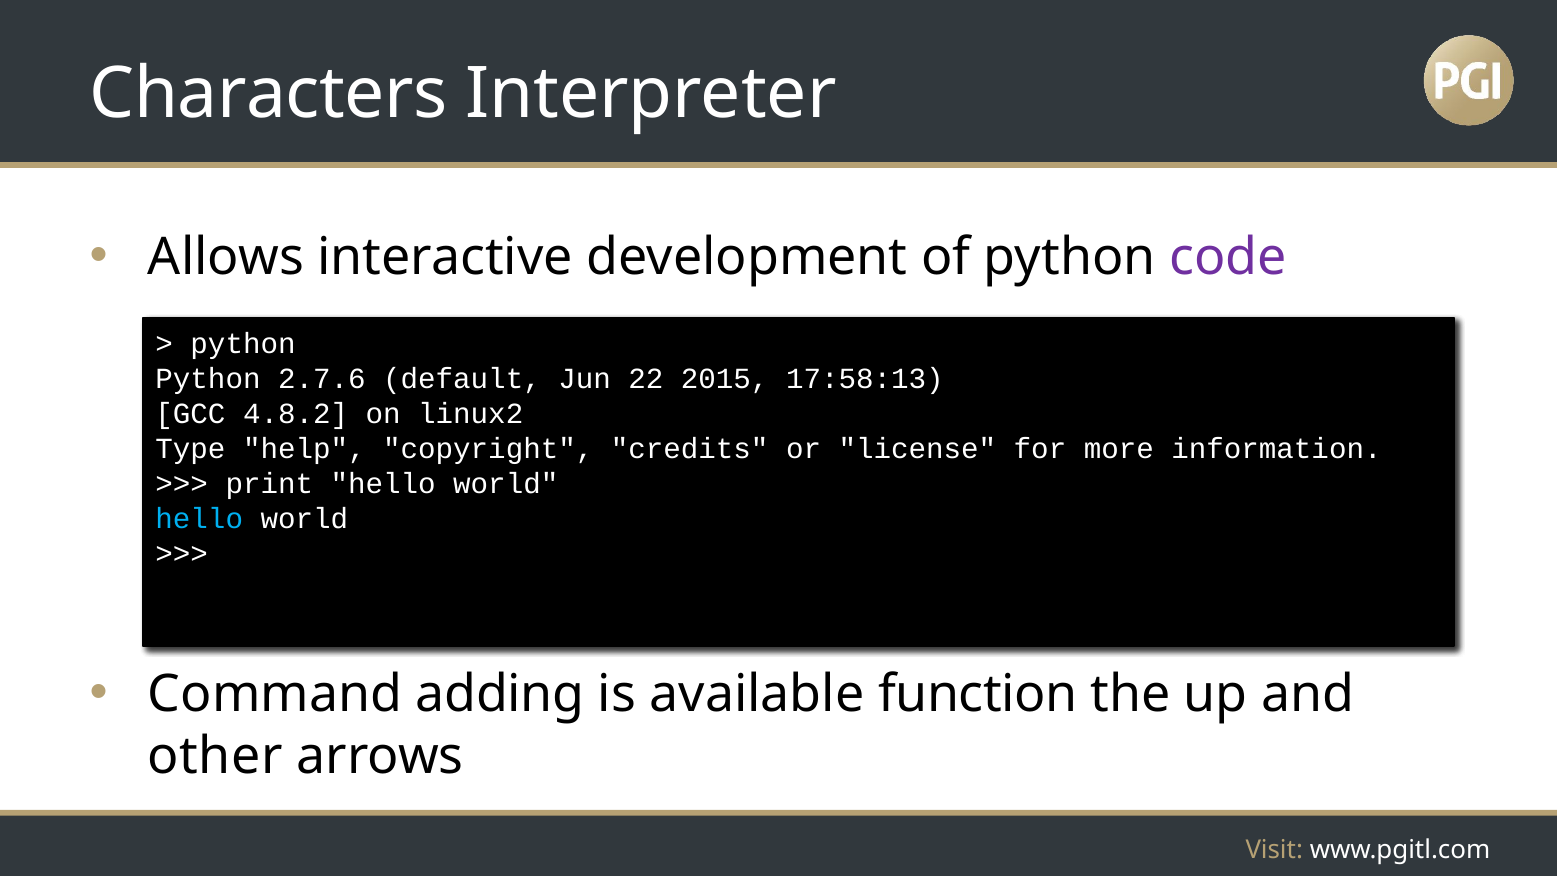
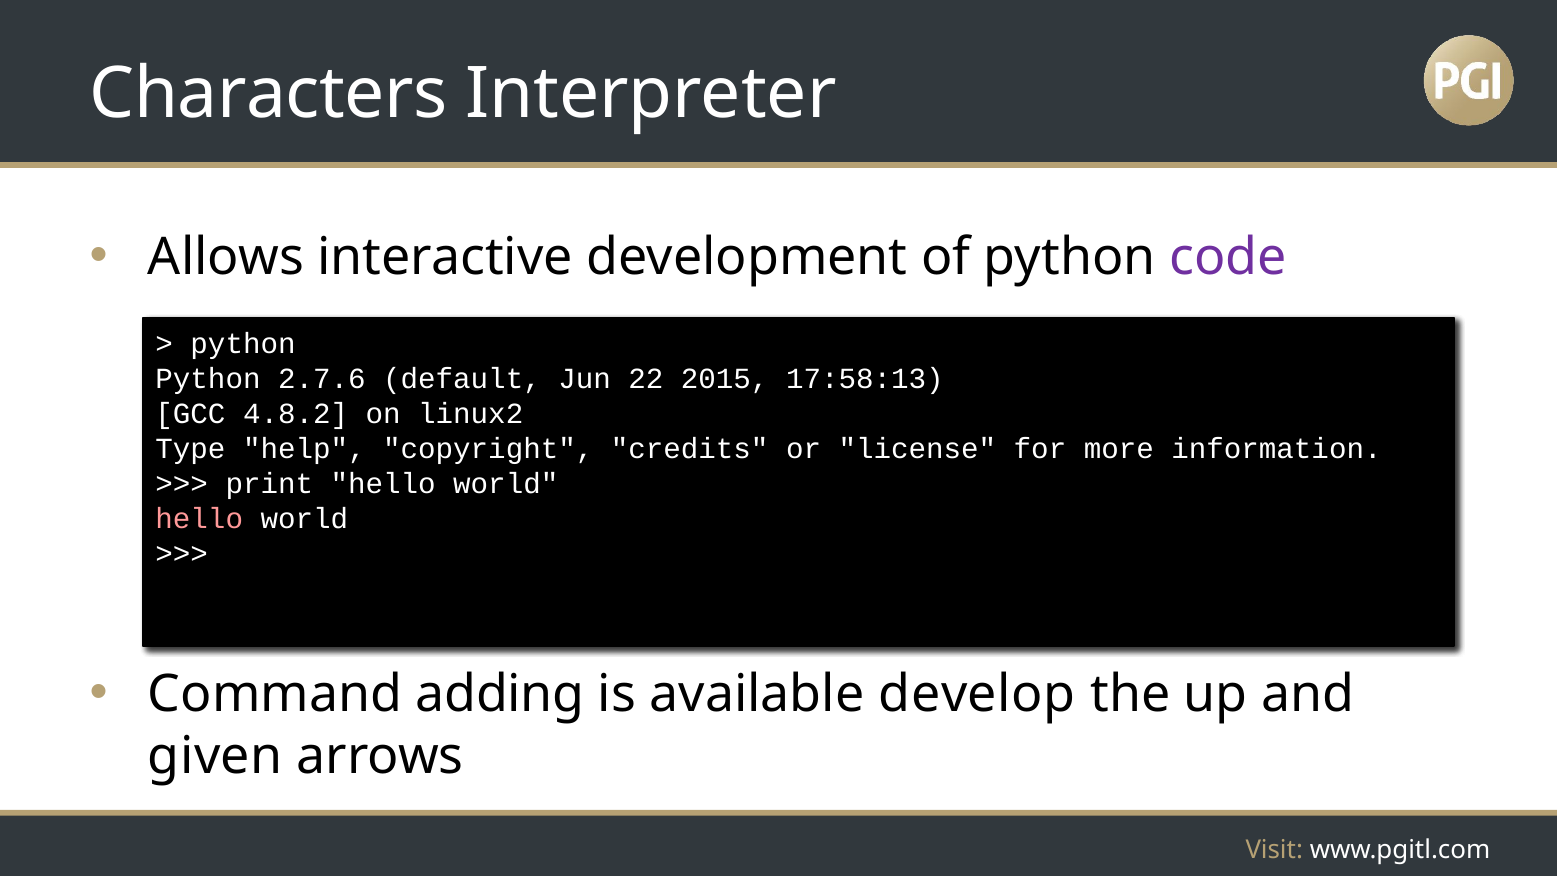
hello colour: light blue -> pink (199, 519)
function: function -> develop (977, 694)
other: other -> given (215, 756)
